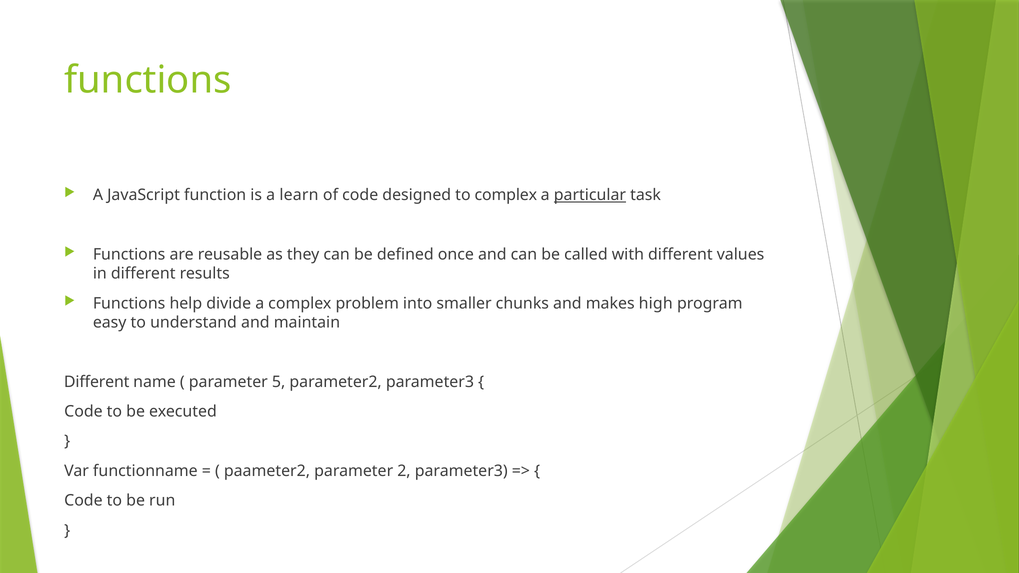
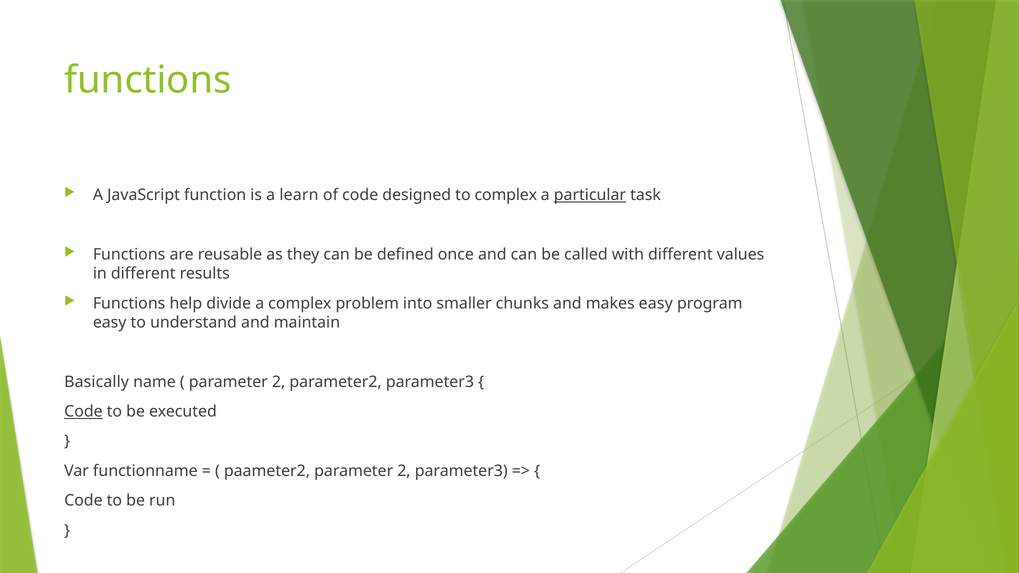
makes high: high -> easy (656, 303)
Different: Different -> Basically (97, 382)
5: 5 -> 2 (279, 382)
Code underline: none -> present (83, 412)
